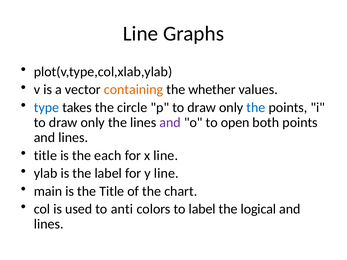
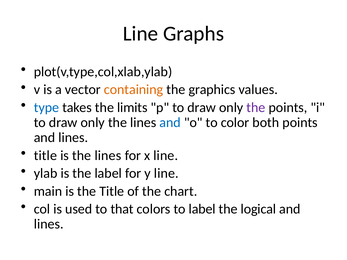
whether: whether -> graphics (212, 90)
circle: circle -> limits (132, 108)
the colour: blue -> purple (256, 108)
and colour: purple -> blue (170, 123)
open: open -> color (235, 123)
is the each: each -> lines (108, 156)
anti: anti -> that (122, 209)
